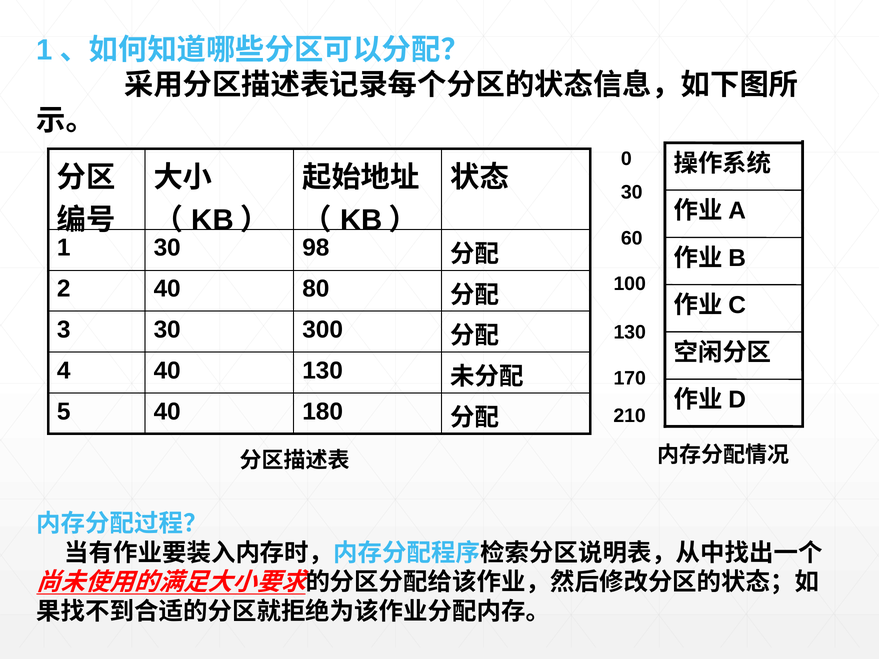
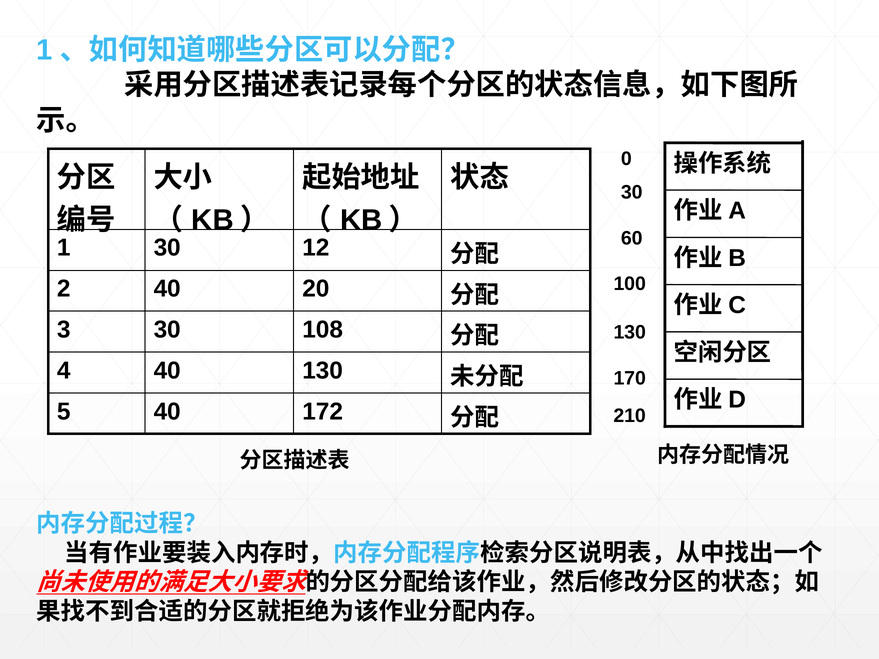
98: 98 -> 12 (316, 248)
80: 80 -> 20 (316, 289)
300: 300 -> 108 (323, 330)
180: 180 -> 172 (323, 412)
